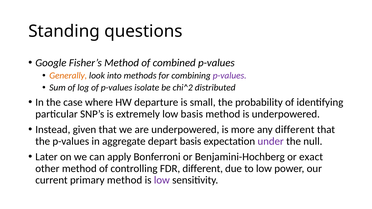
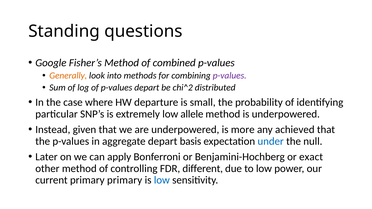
p-values isolate: isolate -> depart (147, 88)
low basis: basis -> allele (192, 114)
any different: different -> achieved (295, 130)
under colour: purple -> blue (271, 141)
primary method: method -> primary (125, 180)
low colour: purple -> blue (162, 180)
